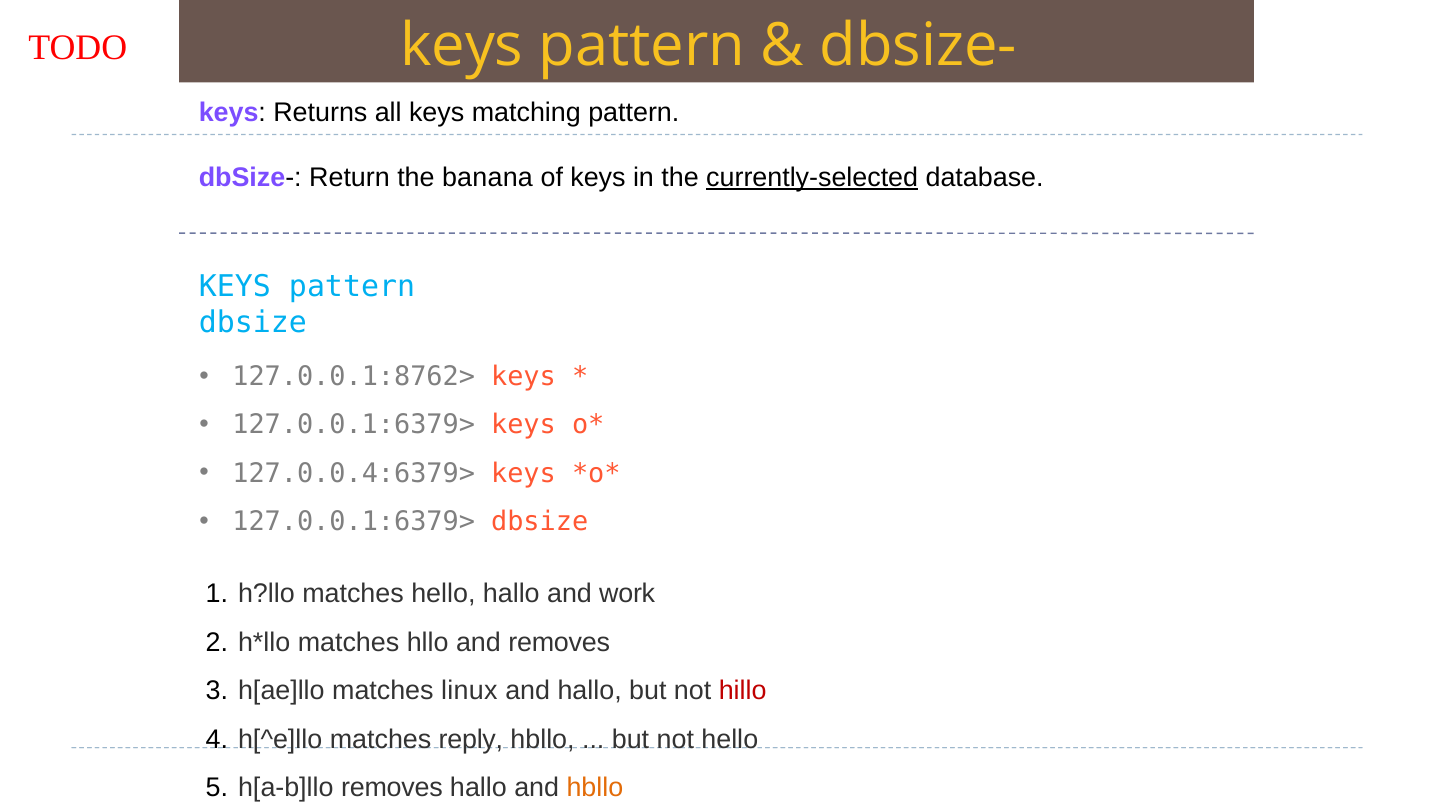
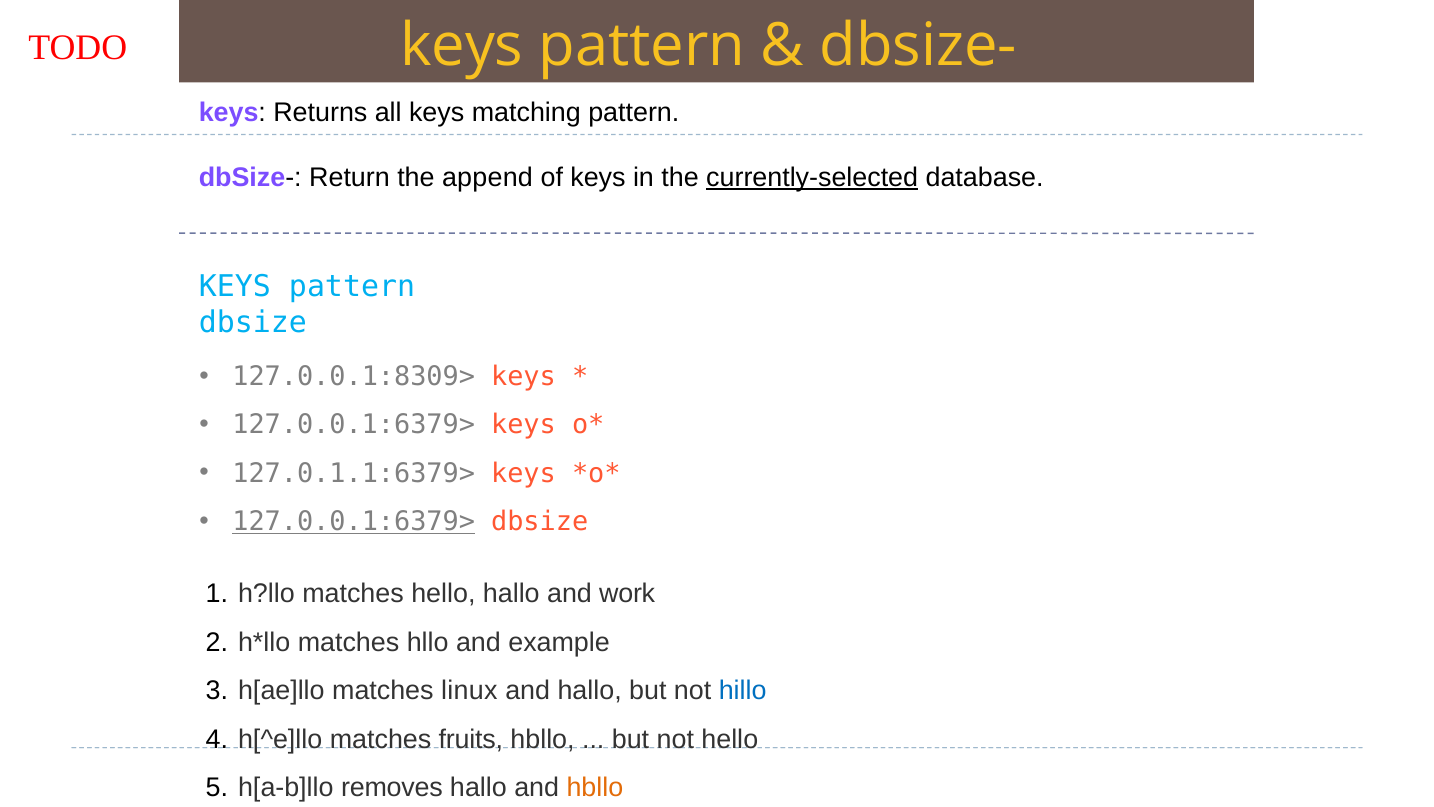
banana: banana -> append (487, 177)
127.0.0.1:8762>: 127.0.0.1:8762> -> 127.0.0.1:8309> (354, 376)
127.0.0.4:6379>: 127.0.0.4:6379> -> 127.0.1.1:6379> (354, 473)
127.0.0.1:6379> underline: none -> present (354, 522)
and removes: removes -> example (559, 642)
hillo colour: red -> blue (743, 691)
reply: reply -> fruits (471, 739)
